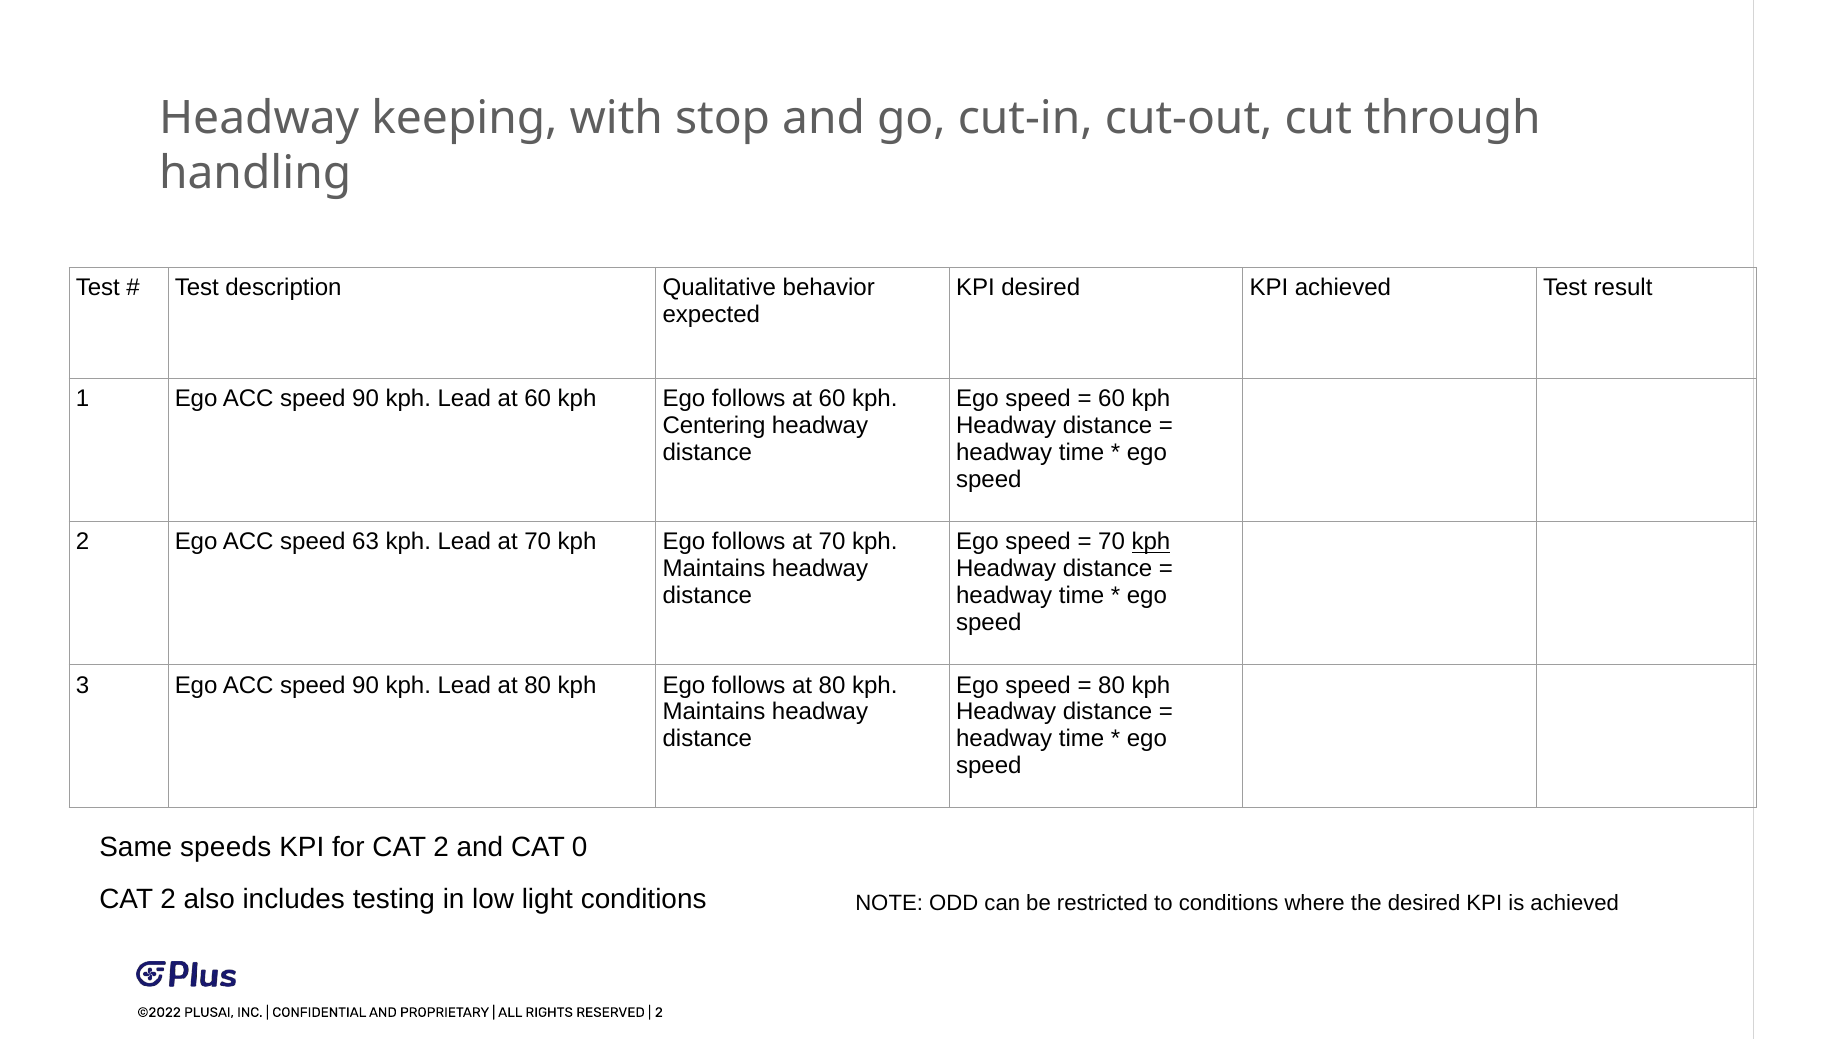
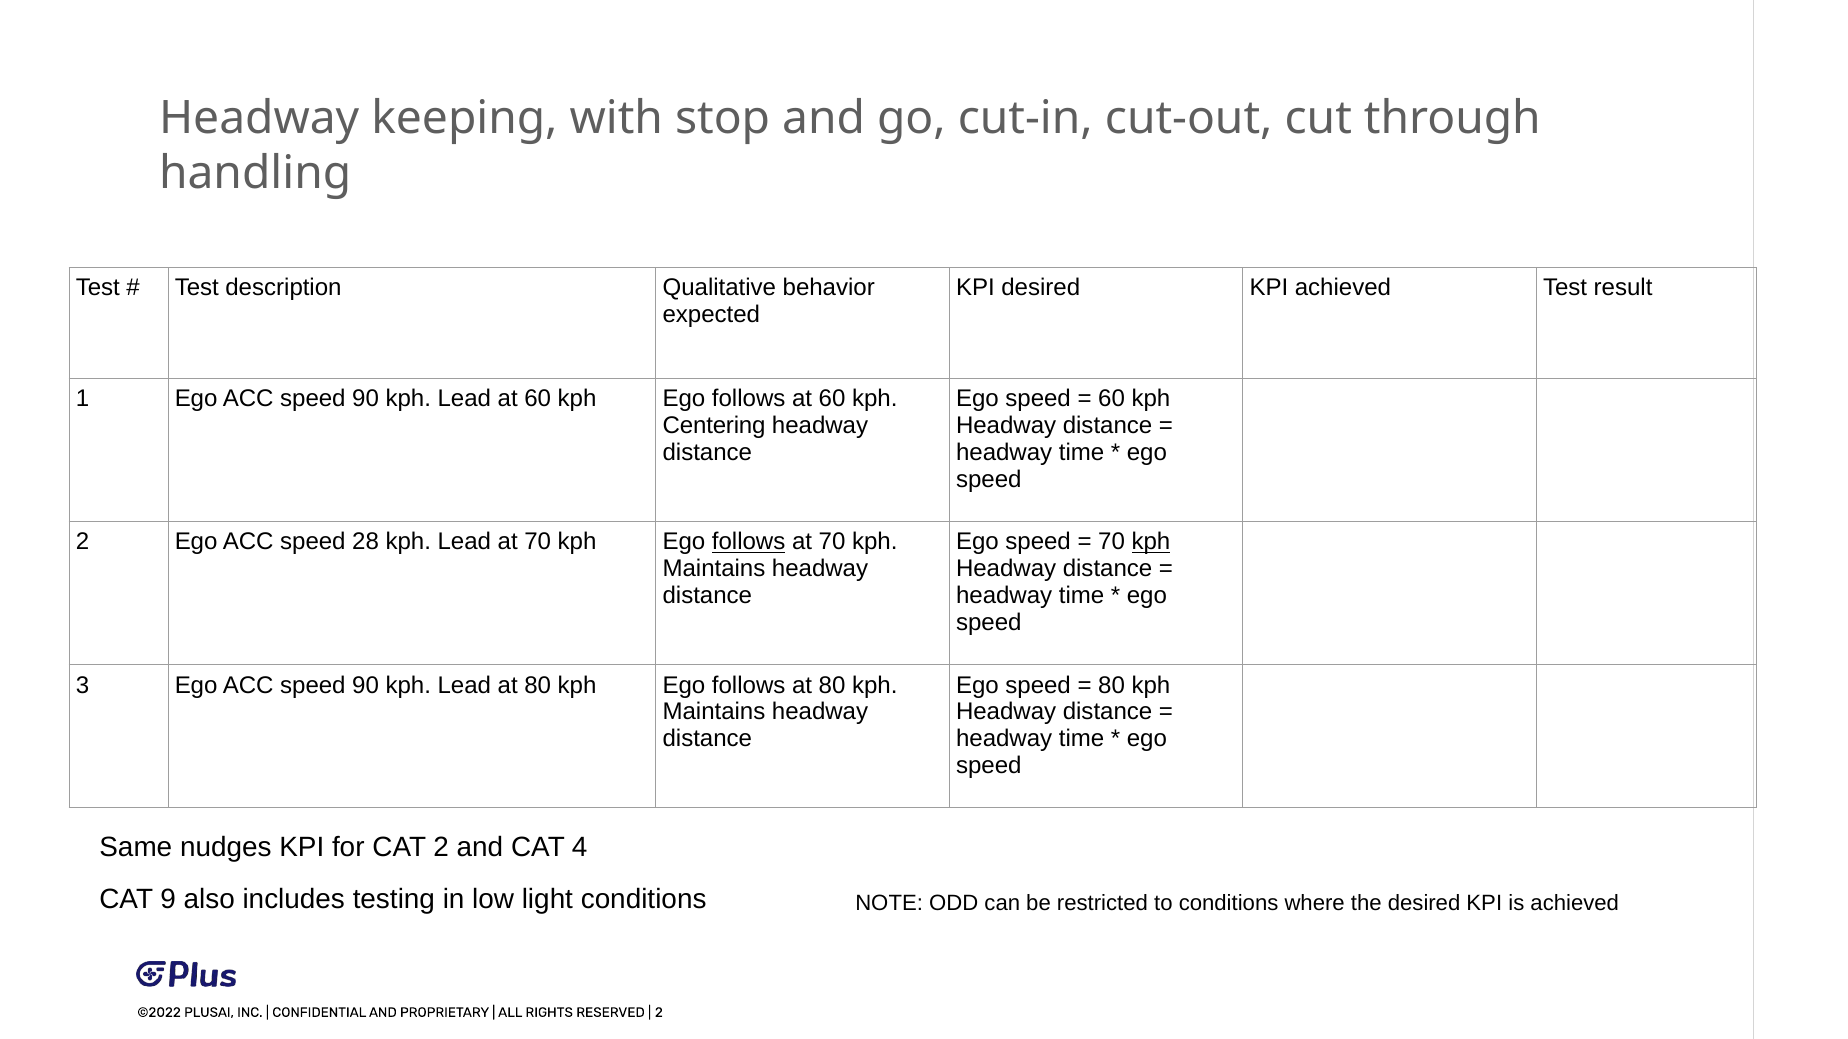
63: 63 -> 28 (366, 542)
follows underline: none -> present (749, 542)
speeds: speeds -> nudges (226, 848)
0: 0 -> 4 (580, 848)
2: 2 -> 9 (168, 900)
